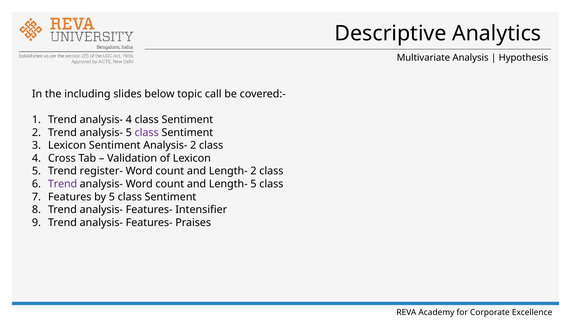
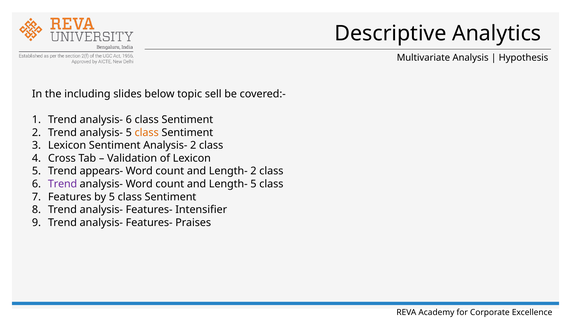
call: call -> sell (213, 94)
analysis- 4: 4 -> 6 (129, 120)
class colour: purple -> orange (147, 133)
register-: register- -> appears- (101, 171)
